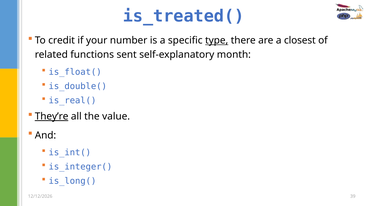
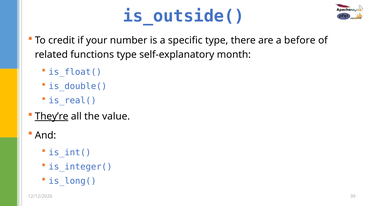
is_treated(: is_treated( -> is_outside( (184, 16)
type underline: present -> none (217, 41)
closest: closest -> before (300, 41)
functions sent: sent -> type (127, 55)
